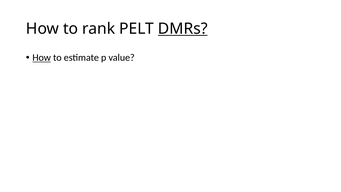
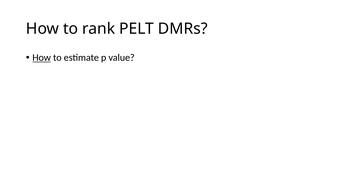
DMRs underline: present -> none (183, 29)
